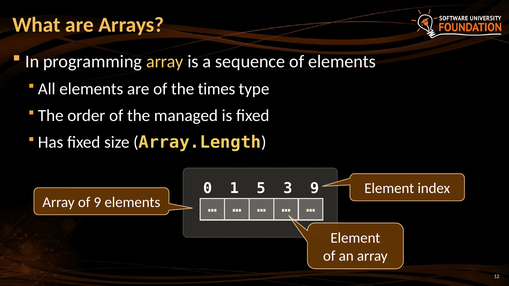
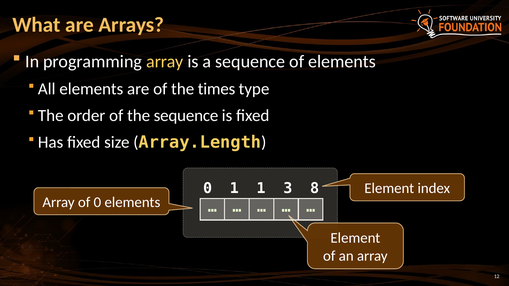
the managed: managed -> sequence (186, 116)
1 5: 5 -> 1 (261, 188)
3 9: 9 -> 8 (315, 188)
of 9: 9 -> 0 (97, 203)
